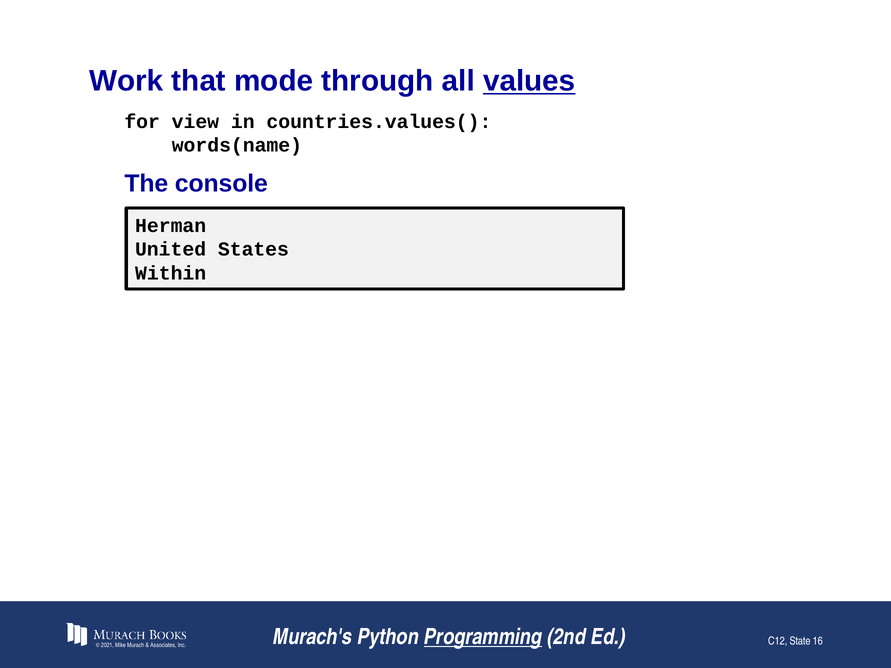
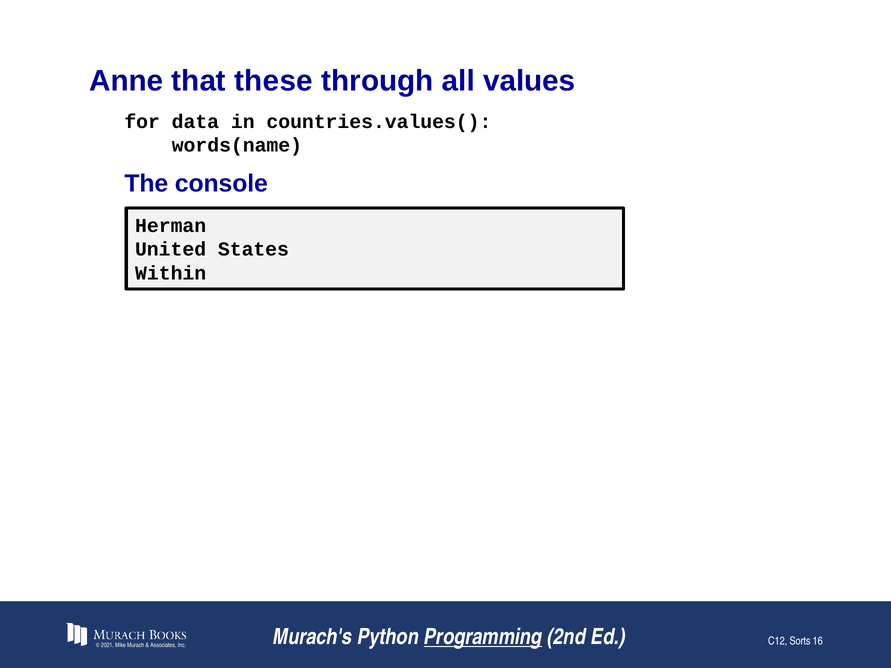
Work: Work -> Anne (126, 81)
mode: mode -> these (273, 81)
values underline: present -> none (529, 81)
view: view -> data (195, 122)
State: State -> Sorts (800, 641)
